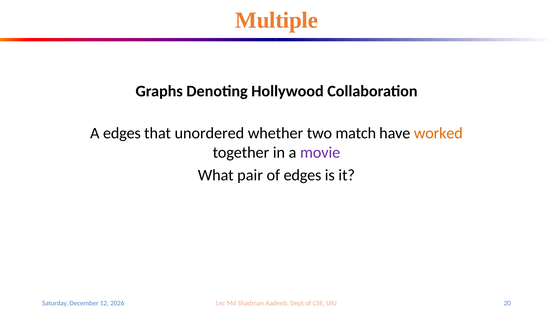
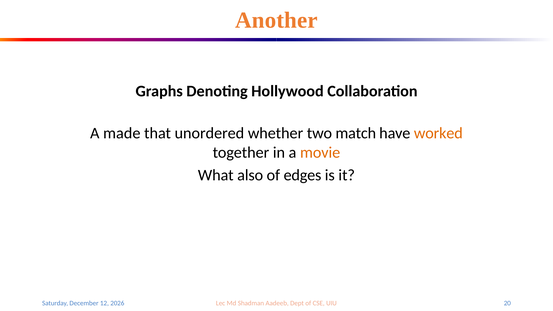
Multiple: Multiple -> Another (276, 20)
A edges: edges -> made (122, 133)
movie colour: purple -> orange (320, 152)
pair: pair -> also (250, 175)
